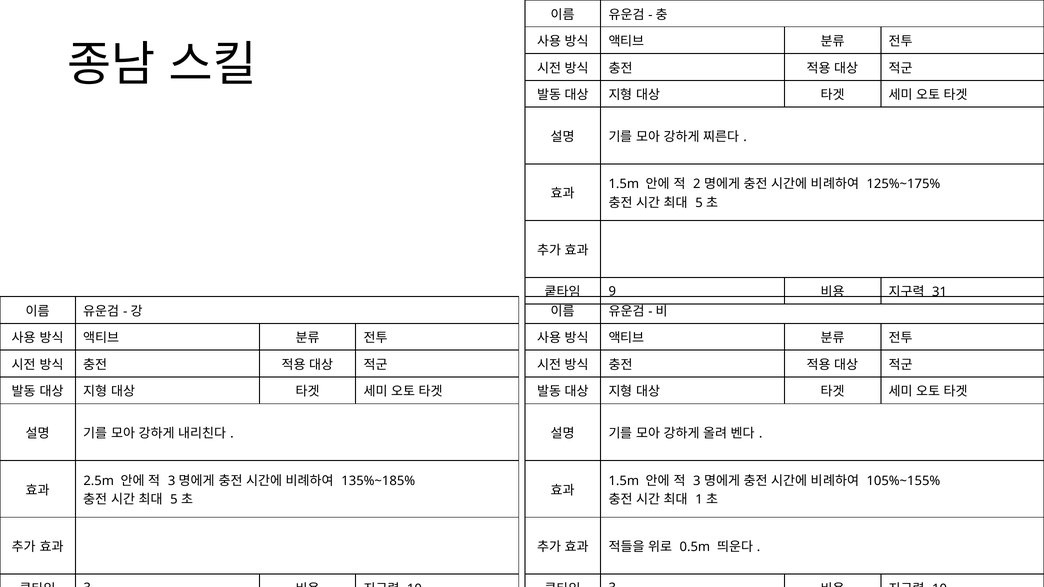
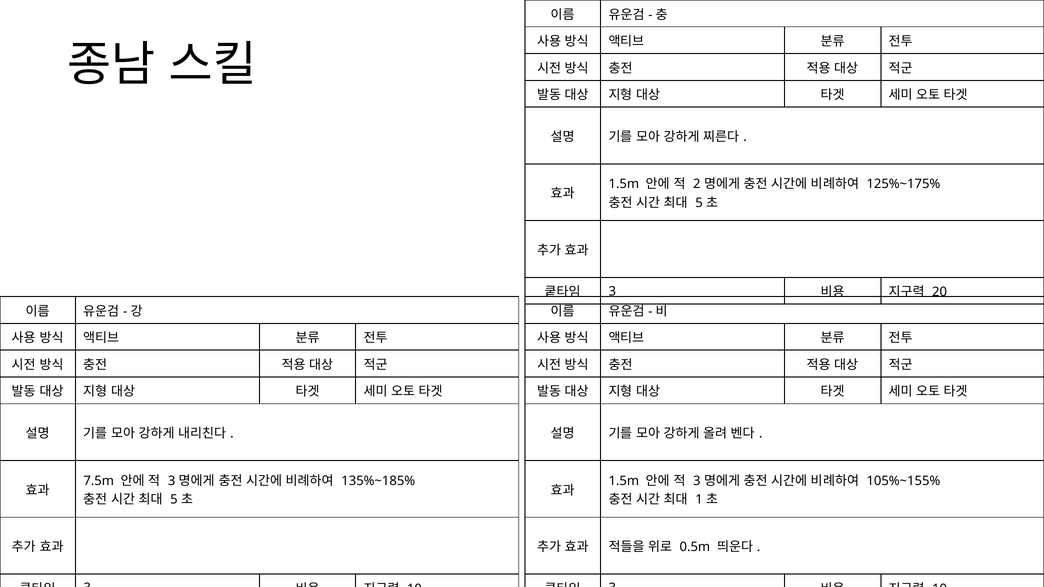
9: 9 -> 3 (612, 292)
31: 31 -> 20 (940, 292)
2.5m: 2.5m -> 7.5m (99, 481)
